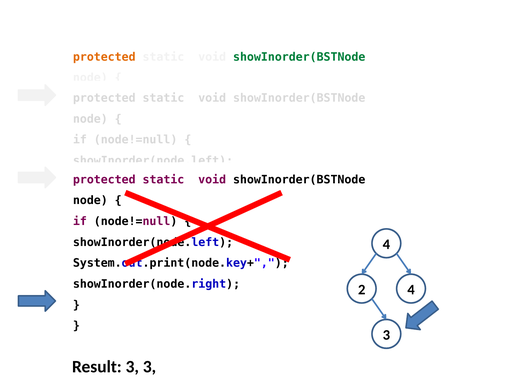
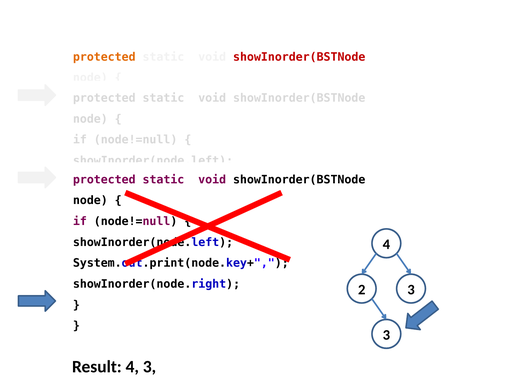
showInorder(BSTNode colour: green -> red (299, 57)
2 4: 4 -> 3 (411, 289)
Result 3: 3 -> 4 (132, 366)
